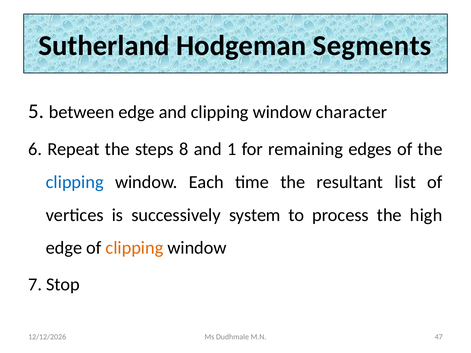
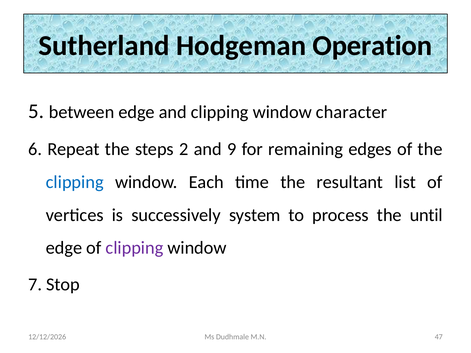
Segments: Segments -> Operation (372, 46)
8: 8 -> 2 (184, 149)
1: 1 -> 9 (232, 149)
high: high -> until (426, 215)
clipping colour: orange -> purple (135, 248)
